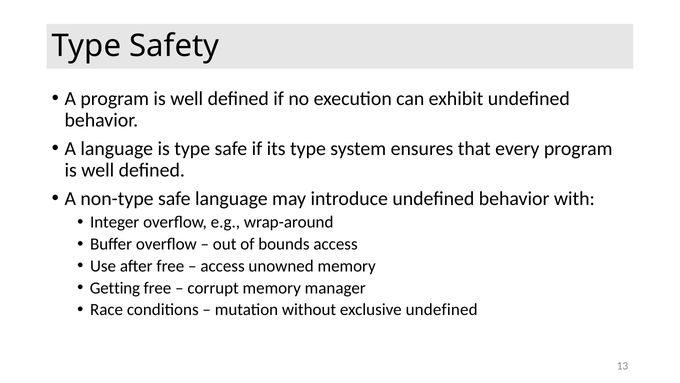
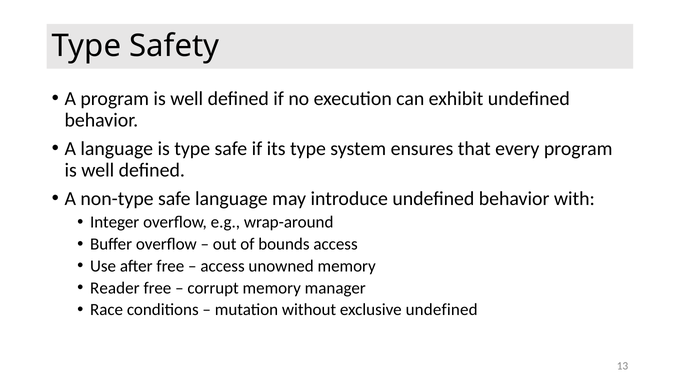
Getting: Getting -> Reader (115, 288)
